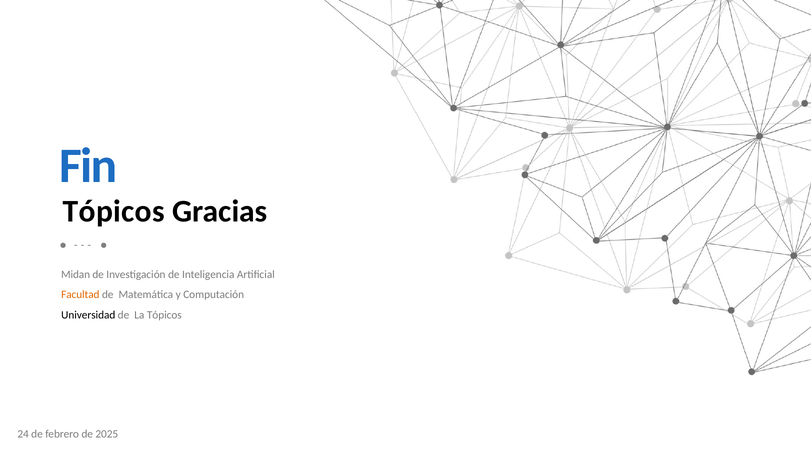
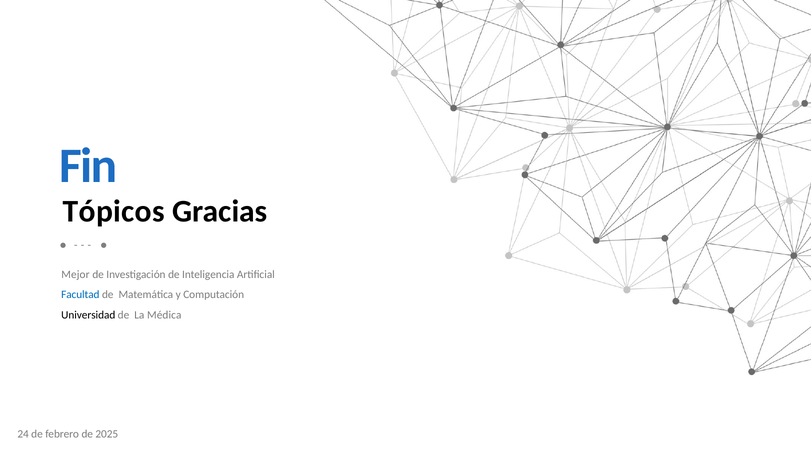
Midan: Midan -> Mejor (75, 275)
Facultad colour: orange -> blue (80, 295)
La Tópicos: Tópicos -> Médica (164, 315)
